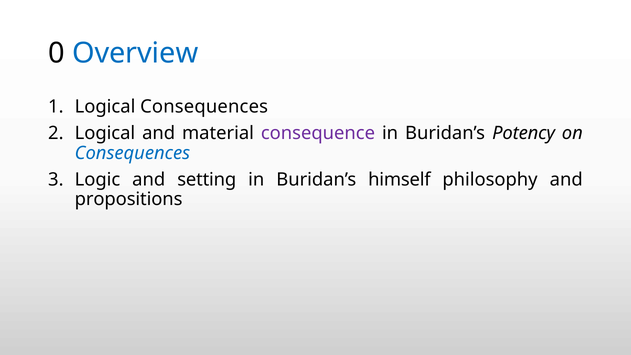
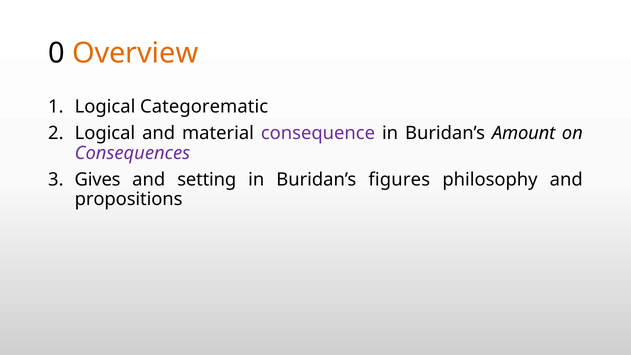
Overview colour: blue -> orange (135, 53)
Logical Consequences: Consequences -> Categorematic (204, 107)
Potency: Potency -> Amount (524, 133)
Consequences colour: blue -> purple (132, 153)
Logic: Logic -> Gives (98, 179)
himself: himself -> figures (399, 179)
